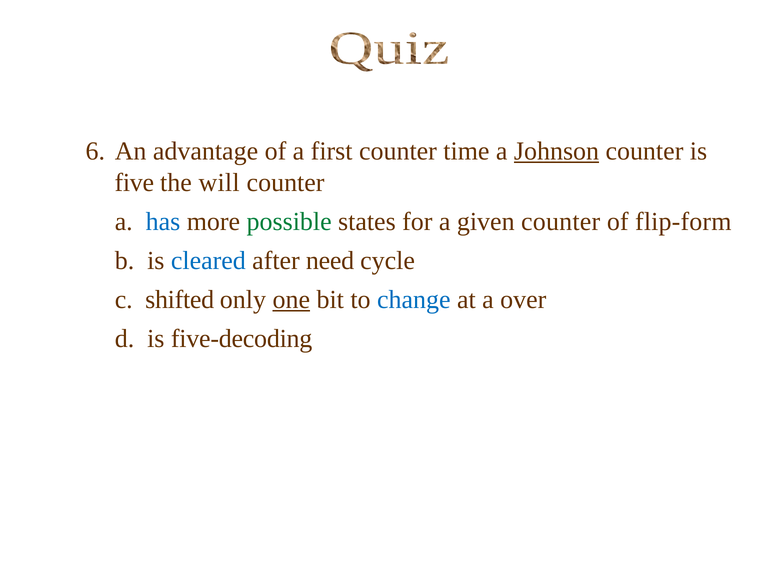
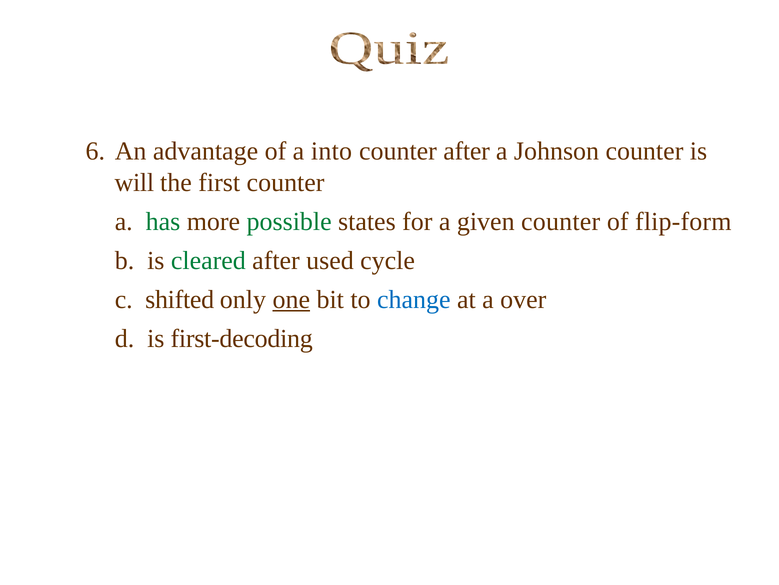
first: first -> into (331, 151)
counter time: time -> after (467, 151)
Johnson underline: present -> none (557, 151)
five: five -> will (134, 182)
will: will -> first (219, 182)
has colour: blue -> green (163, 221)
cleared colour: blue -> green (208, 260)
need: need -> used (330, 260)
five-decoding: five-decoding -> first-decoding (242, 338)
